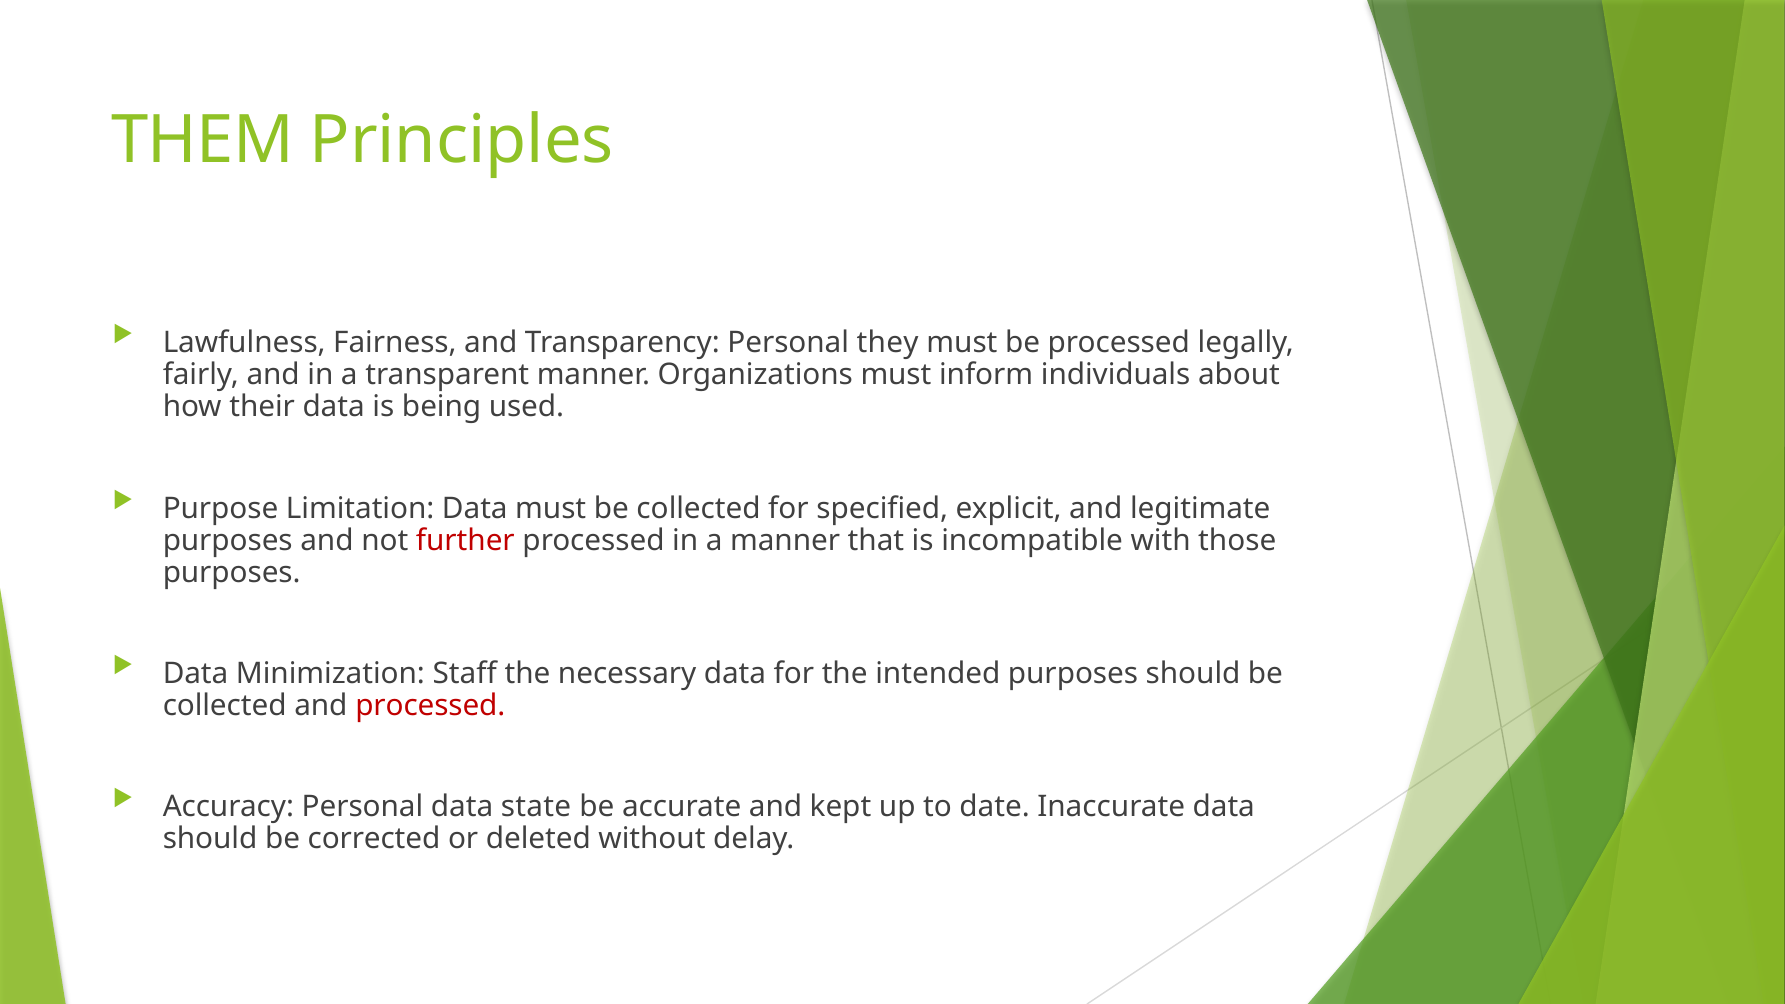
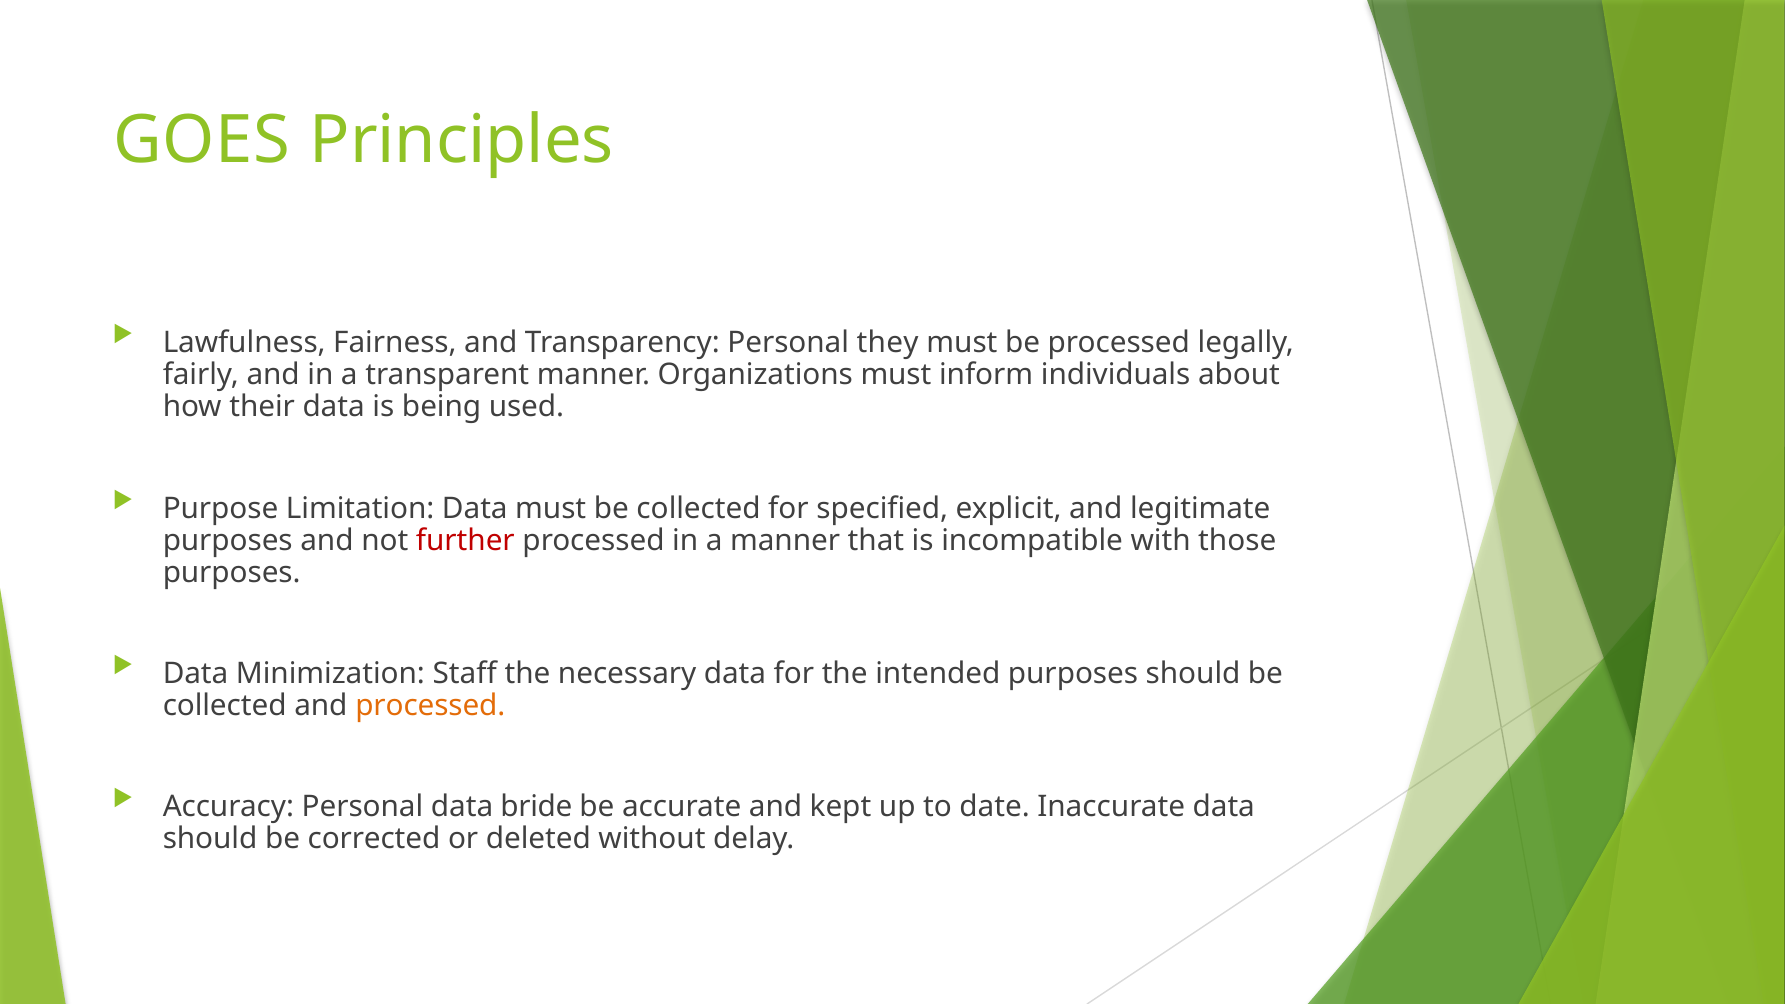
THEM: THEM -> GOES (202, 141)
processed colour: red -> orange (430, 706)
state: state -> bride (536, 807)
